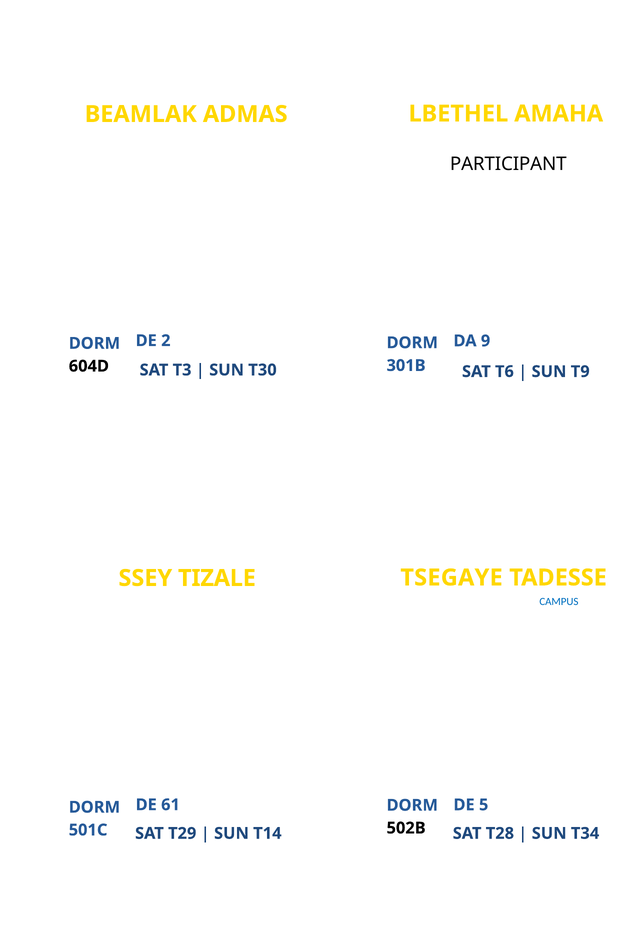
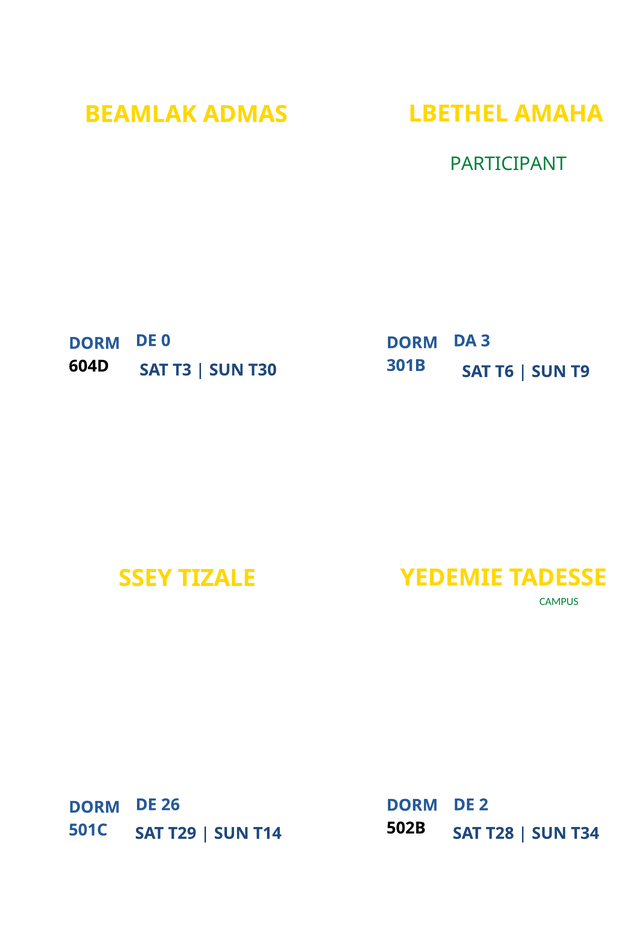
PARTICIPANT colour: black -> green (508, 164)
2: 2 -> 0 (166, 341)
9: 9 -> 3 (486, 341)
TSEGAYE: TSEGAYE -> YEDEMIE (452, 578)
CAMPUS colour: blue -> green (559, 601)
61: 61 -> 26 (171, 805)
5: 5 -> 2 (484, 805)
